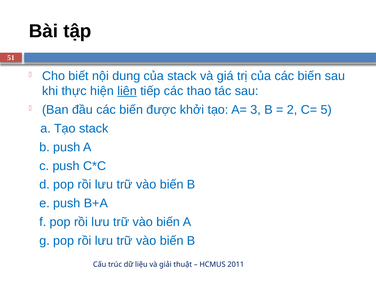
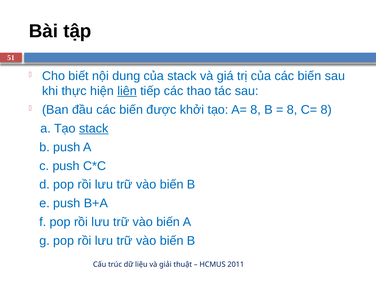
A= 3: 3 -> 8 (256, 110)
2: 2 -> 8 (292, 110)
C= 5: 5 -> 8 (326, 110)
stack underline: none -> present (94, 128)
